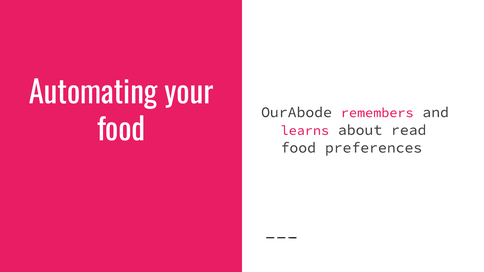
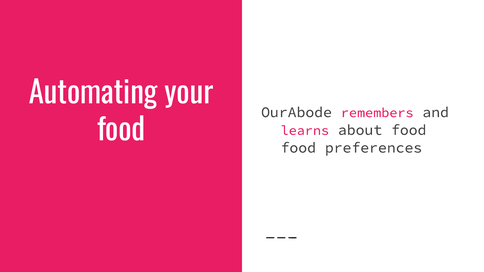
about read: read -> food (409, 130)
